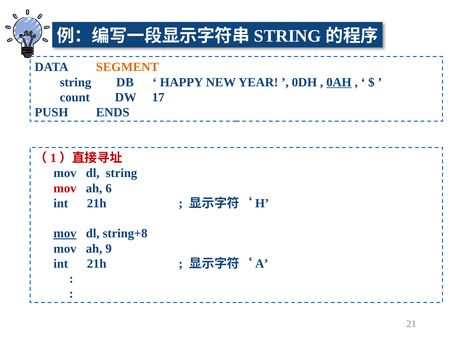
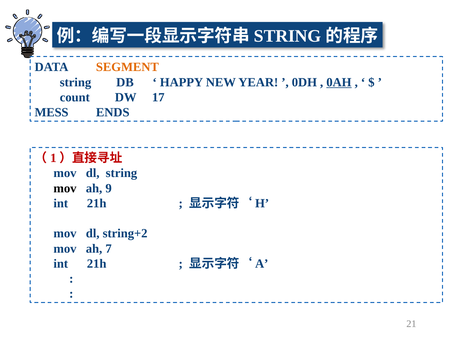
PUSH: PUSH -> MESS (52, 112)
mov colour: red -> black (65, 188)
6: 6 -> 9 (109, 188)
mov underline: present -> none (65, 233)
string+8: string+8 -> string+2 (125, 233)
9: 9 -> 7 (109, 249)
